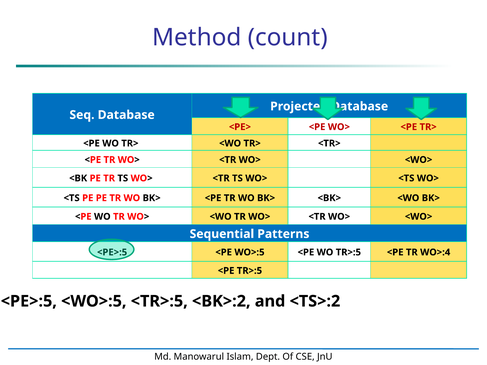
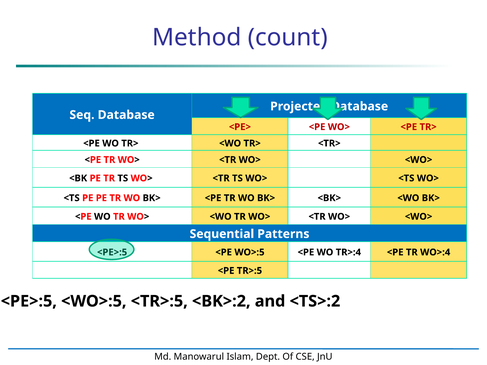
WO TR>:5: TR>:5 -> TR>:4 (348, 252)
